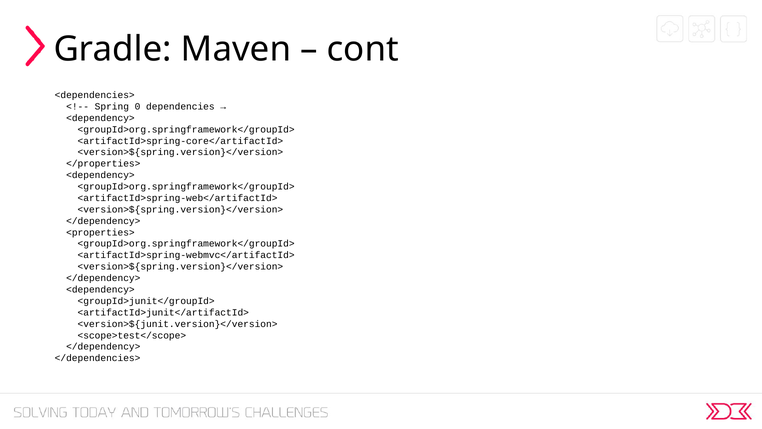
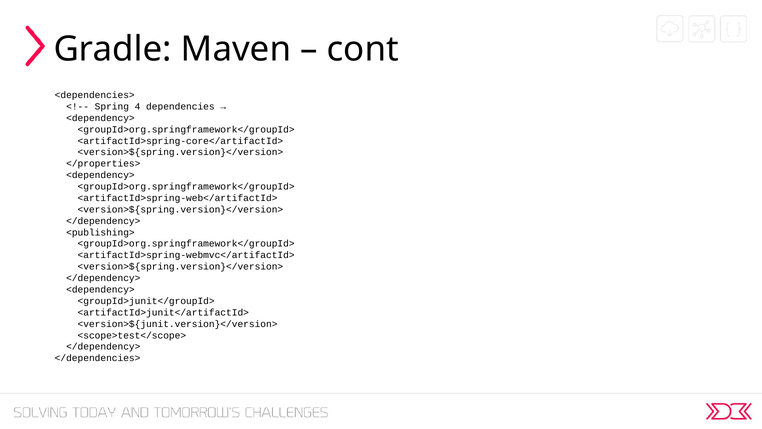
0: 0 -> 4 (138, 106)
<properties>: <properties> -> <publishing> (100, 232)
